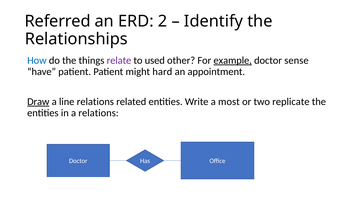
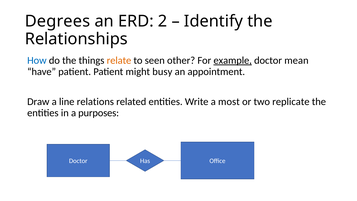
Referred: Referred -> Degrees (57, 21)
relate colour: purple -> orange (119, 60)
used: used -> seen (155, 60)
sense: sense -> mean (296, 60)
hard: hard -> busy (162, 72)
Draw underline: present -> none (38, 102)
a relations: relations -> purposes (99, 113)
